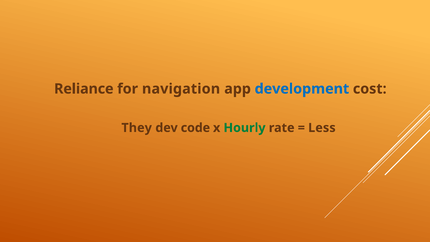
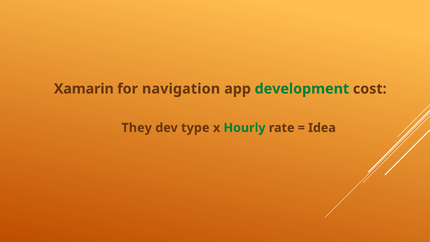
Reliance: Reliance -> Xamarin (84, 89)
development colour: blue -> green (302, 89)
code: code -> type (195, 128)
Less: Less -> Idea (322, 128)
